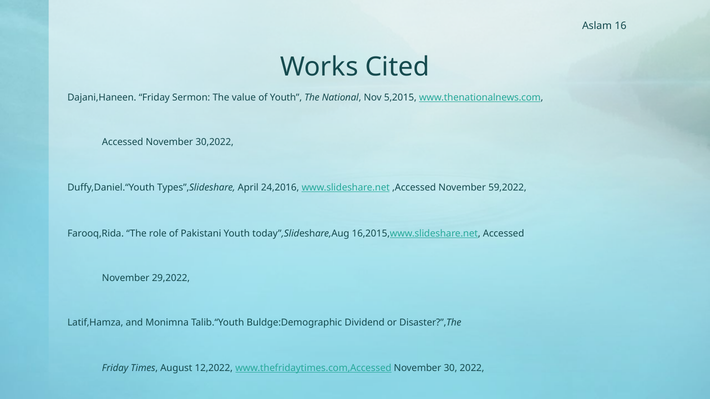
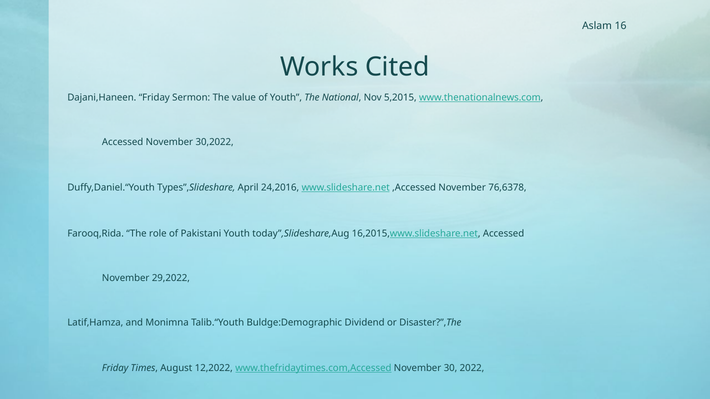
59,2022: 59,2022 -> 76,6378 (507, 188)
